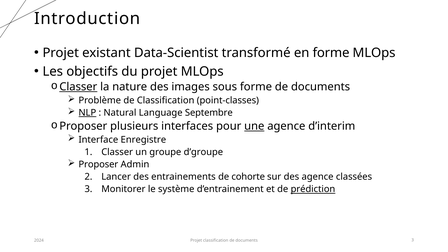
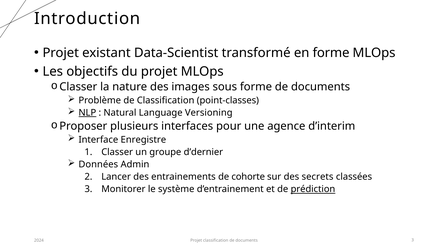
Classer underline: present -> none (78, 87)
Septembre: Septembre -> Versioning (209, 113)
une underline: present -> none (254, 126)
d’groupe: d’groupe -> d’dernier (203, 152)
Proposer: Proposer -> Données (98, 164)
des agence: agence -> secrets (318, 177)
